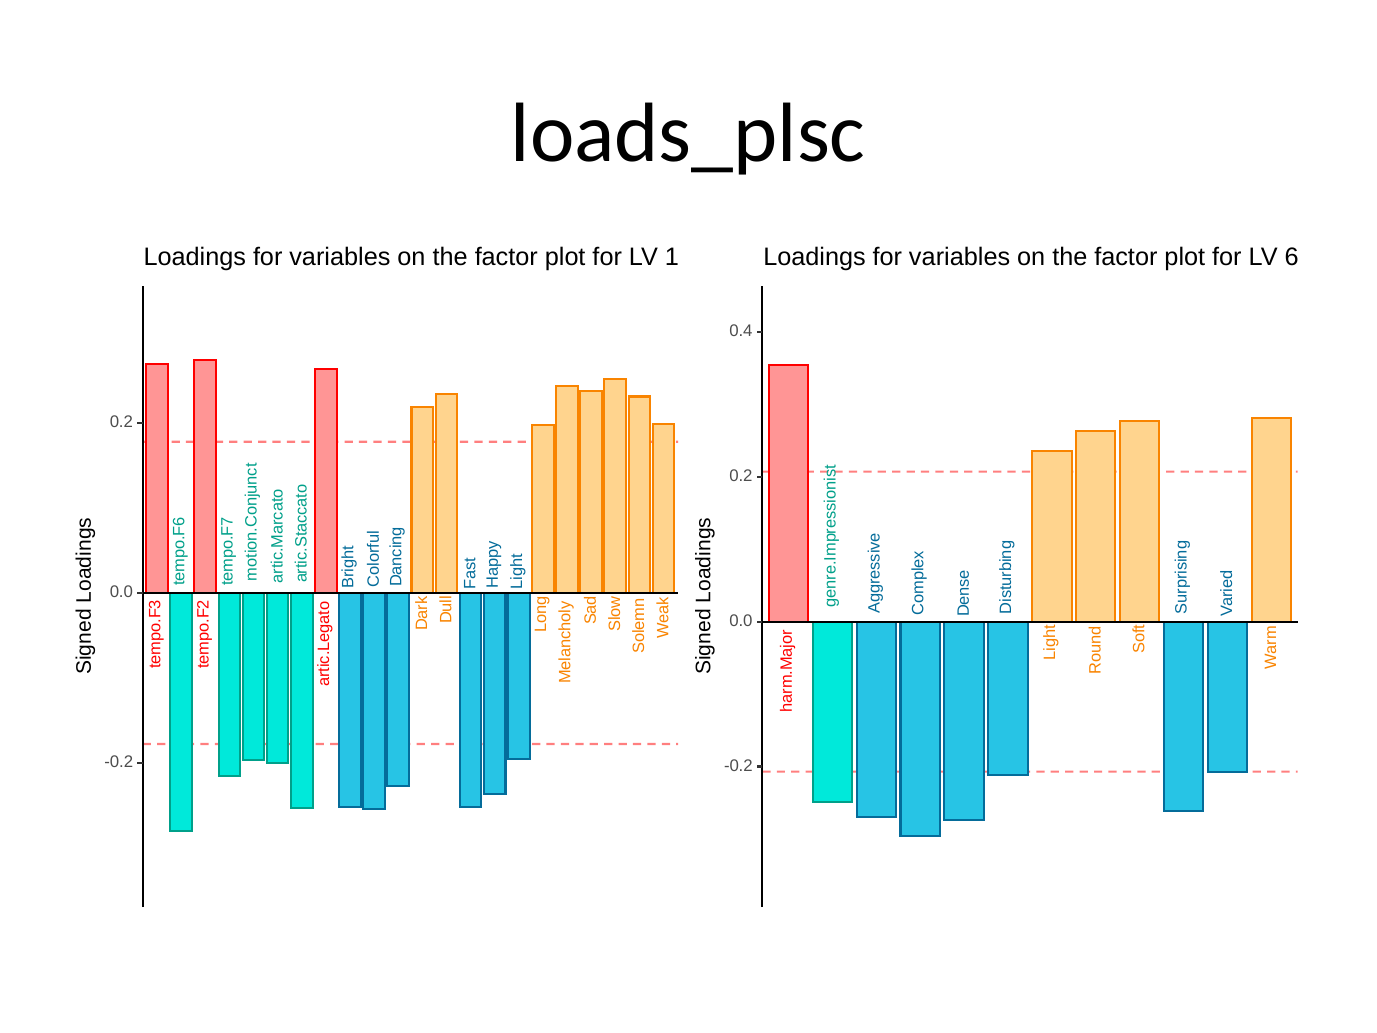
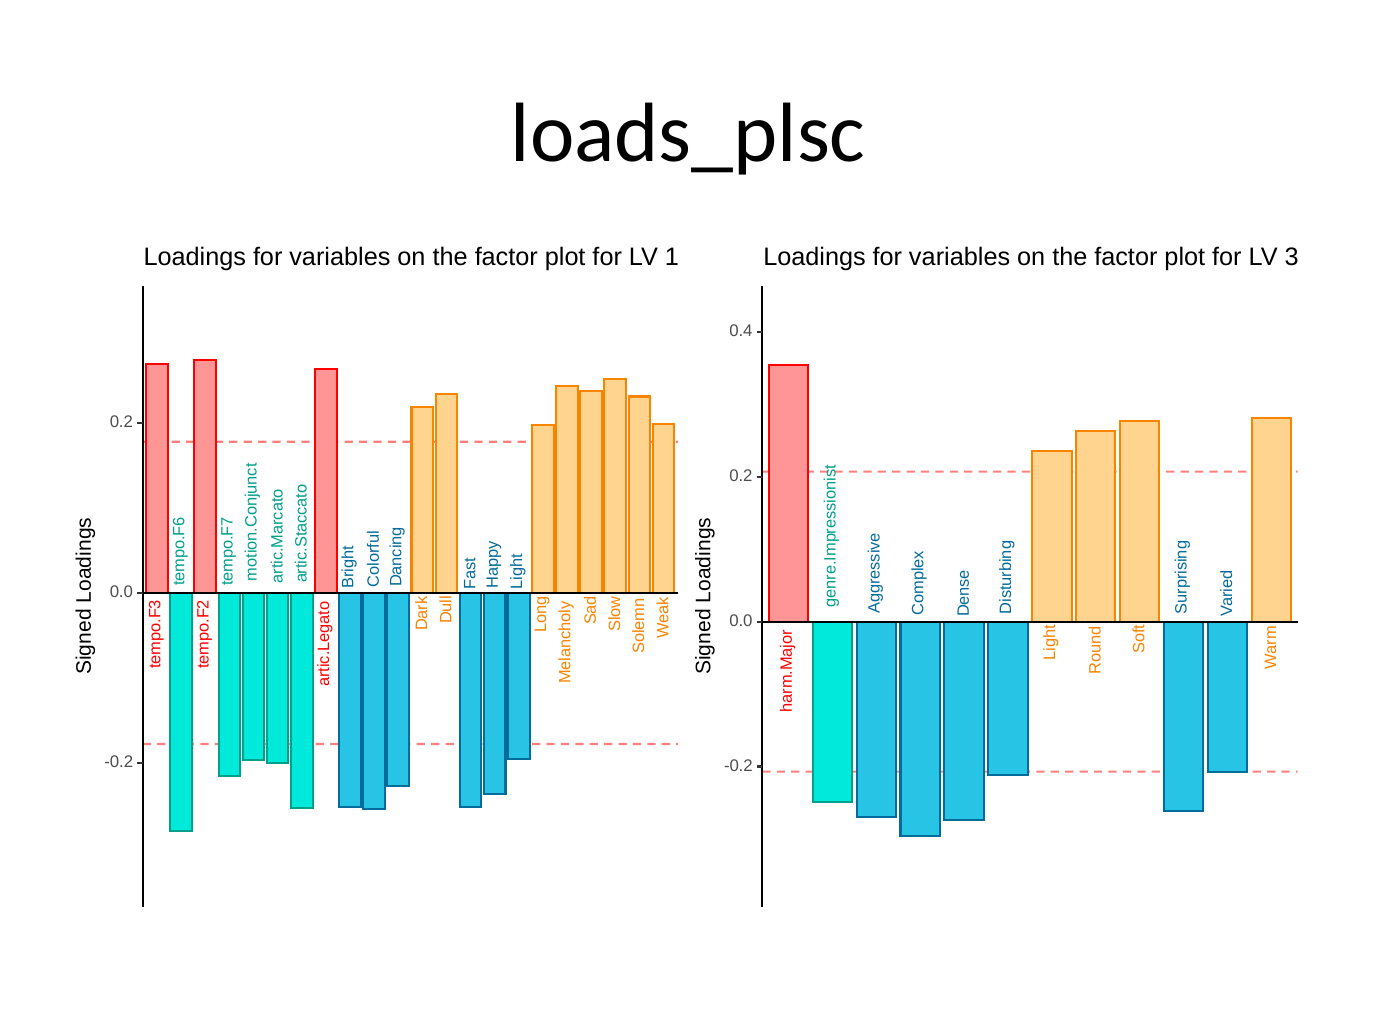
LV 6: 6 -> 3 (1292, 257)
